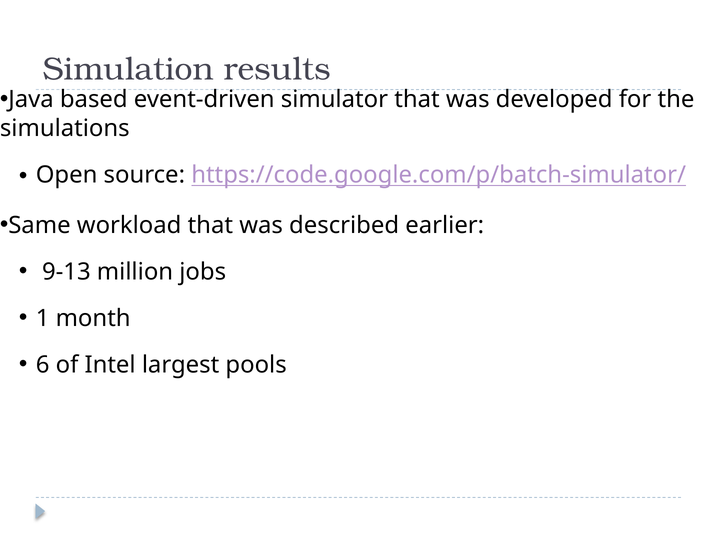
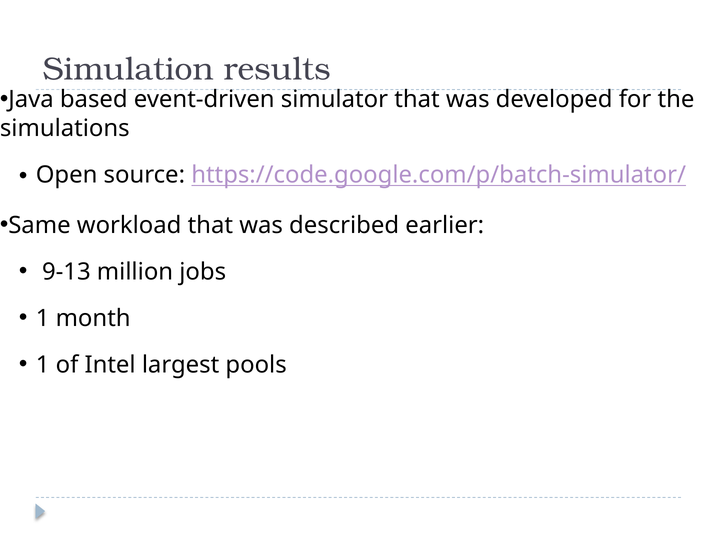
6: 6 -> 1 (43, 365)
